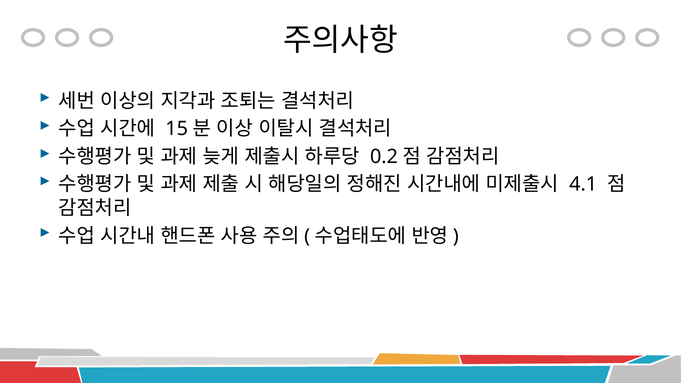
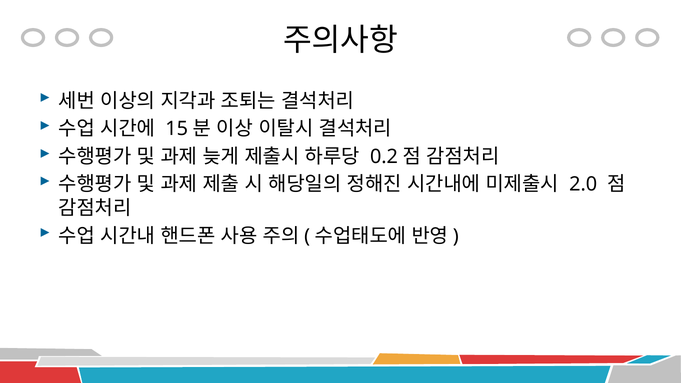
4.1: 4.1 -> 2.0 (583, 184)
